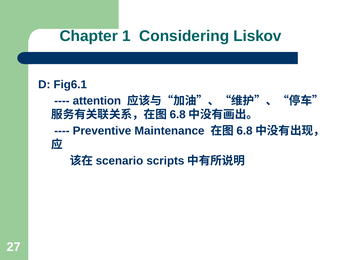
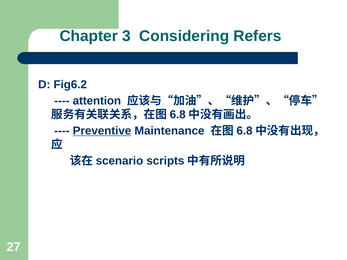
1: 1 -> 3 (126, 36)
Liskov: Liskov -> Refers (257, 36)
Fig6.1: Fig6.1 -> Fig6.2 (70, 85)
Preventive underline: none -> present (102, 131)
